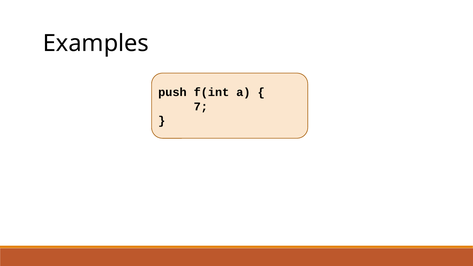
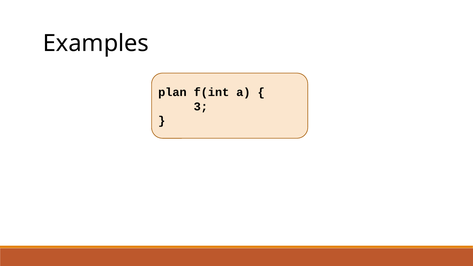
push: push -> plan (172, 92)
7: 7 -> 3 (201, 107)
